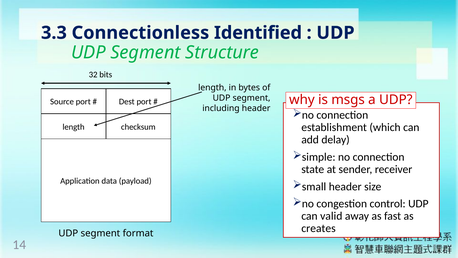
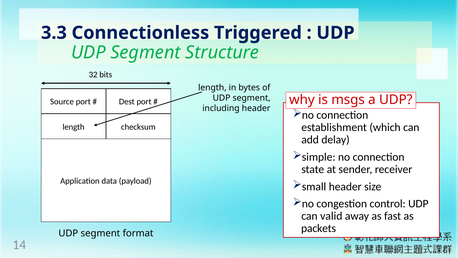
Identified: Identified -> Triggered (258, 33)
creates: creates -> packets (319, 228)
